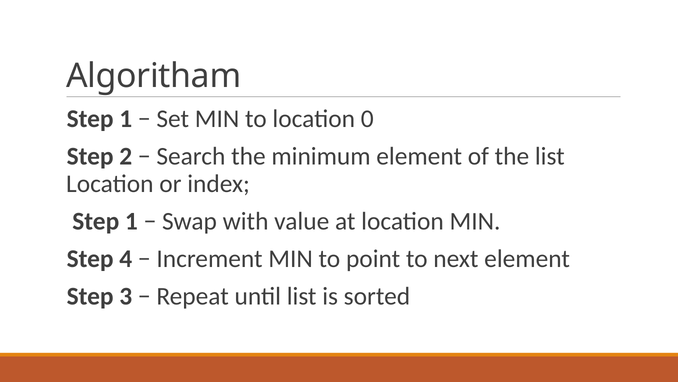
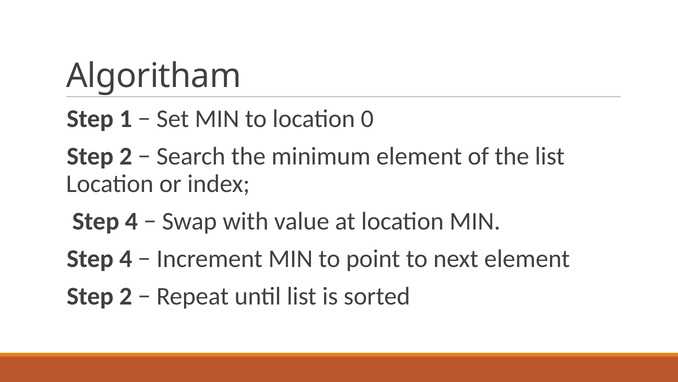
1: 1 -> 4 (131, 221)
3: 3 -> 2 (126, 296)
